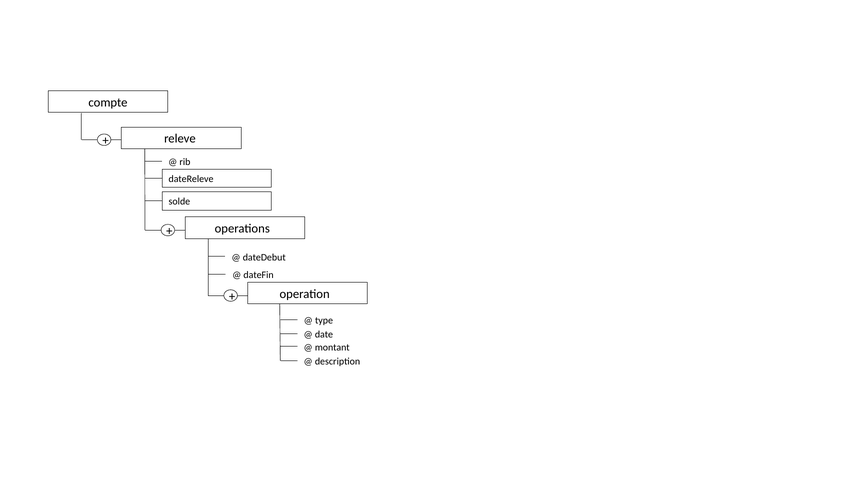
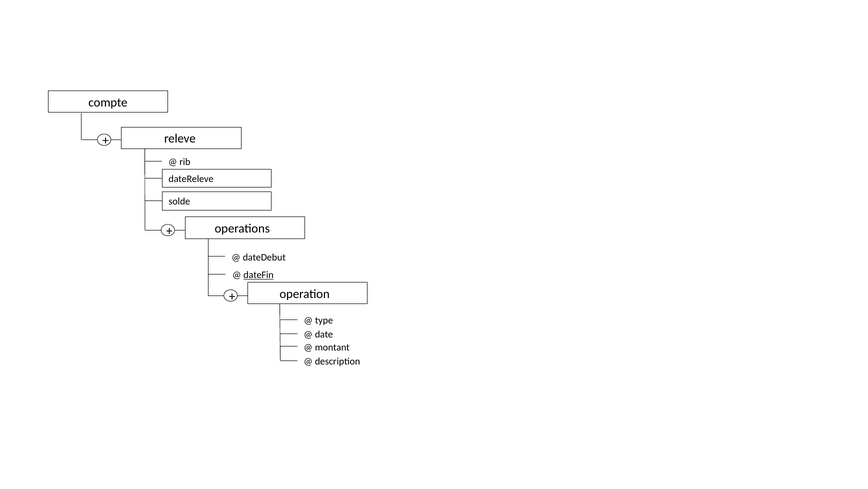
dateFin underline: none -> present (259, 275)
